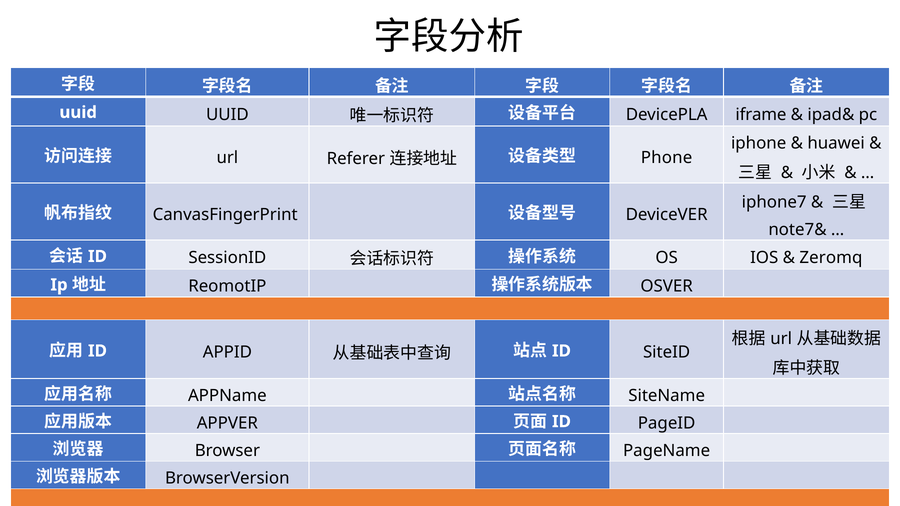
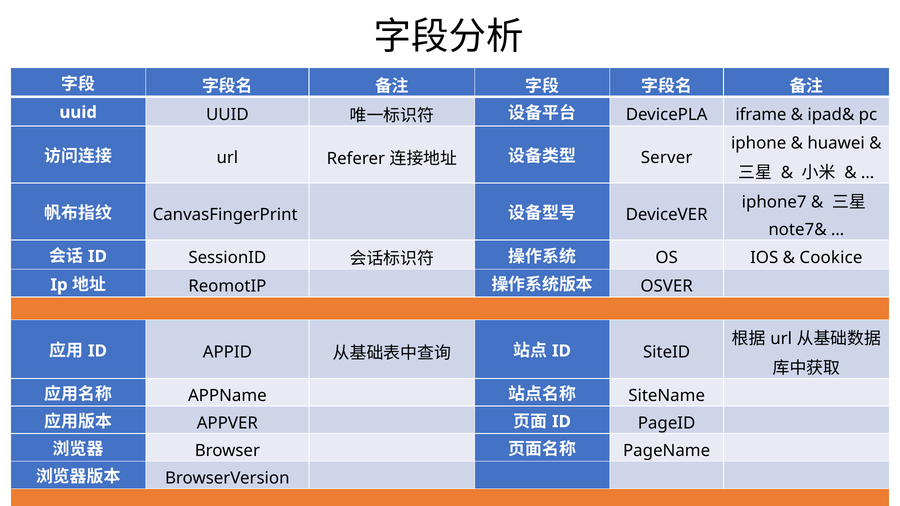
Phone: Phone -> Server (667, 158)
Zeromq: Zeromq -> Cookice (831, 258)
